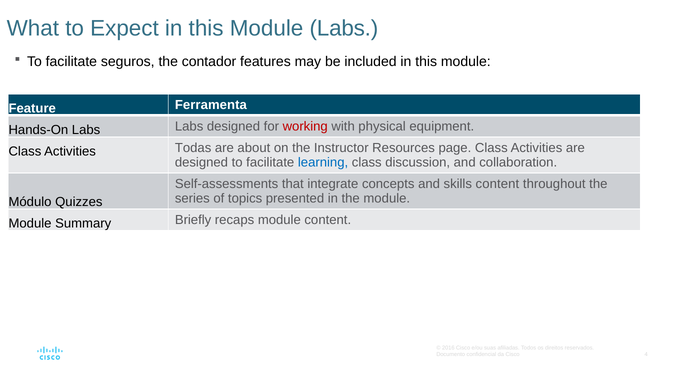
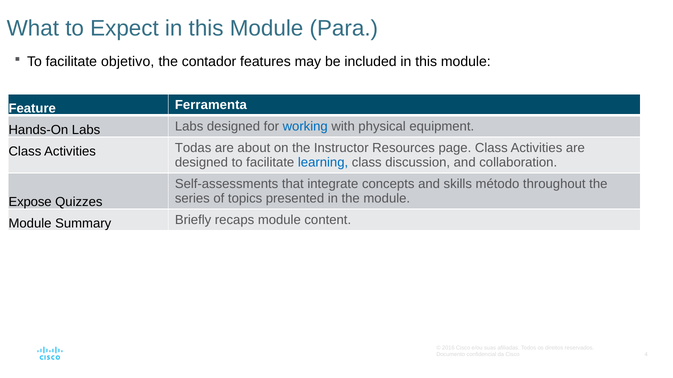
Module Labs: Labs -> Para (344, 28)
seguros: seguros -> objetivo (128, 62)
working colour: red -> blue (305, 127)
skills content: content -> método (497, 184)
Módulo: Módulo -> Expose (30, 202)
